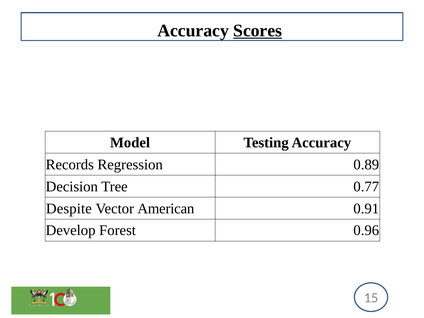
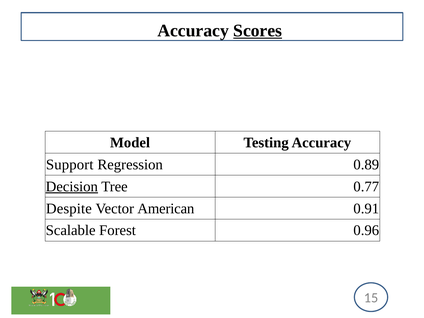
Records: Records -> Support (70, 165)
Decision underline: none -> present (72, 187)
Develop: Develop -> Scalable (71, 230)
